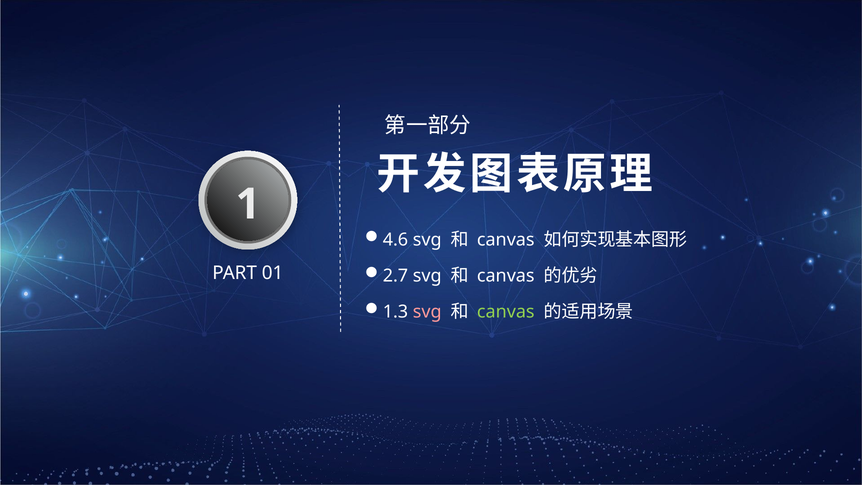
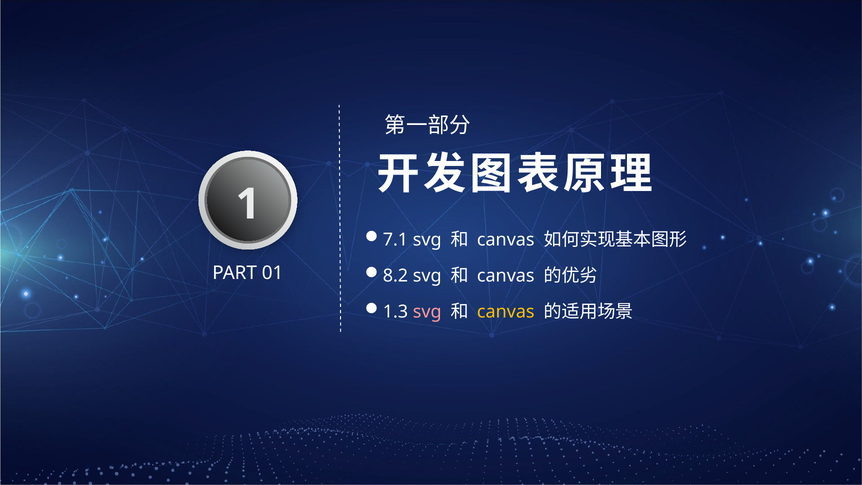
4.6: 4.6 -> 7.1 (395, 240)
2.7: 2.7 -> 8.2 (395, 276)
canvas colour: light green -> yellow (506, 312)
